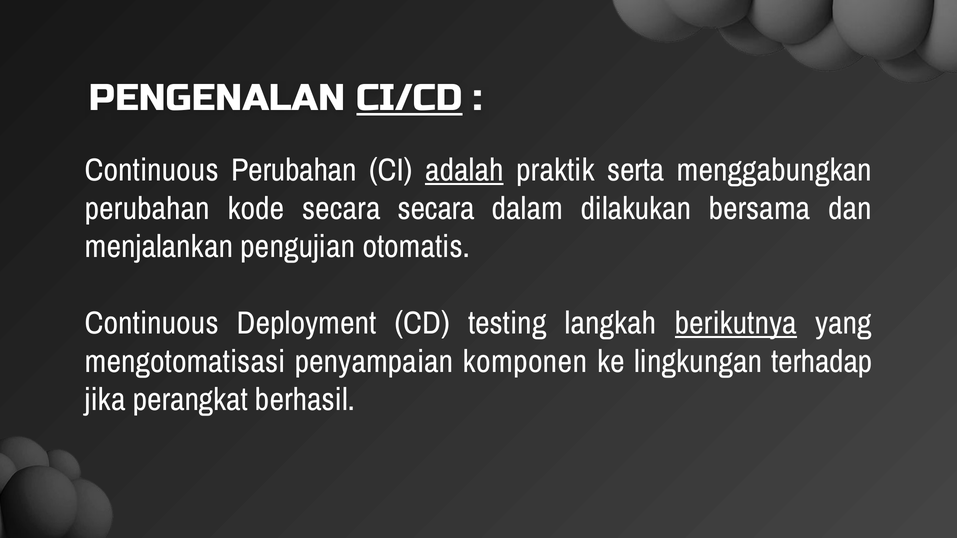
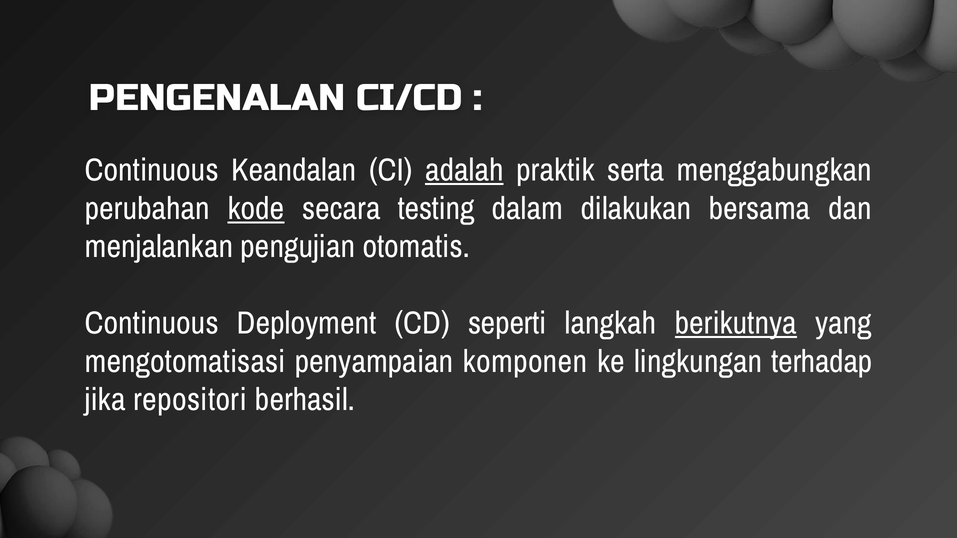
CI/CD underline: present -> none (409, 98)
Continuous Perubahan: Perubahan -> Keandalan (294, 170)
kode underline: none -> present (256, 209)
secara secara: secara -> testing (436, 209)
testing: testing -> seperti (507, 324)
perangkat: perangkat -> repositori (190, 400)
